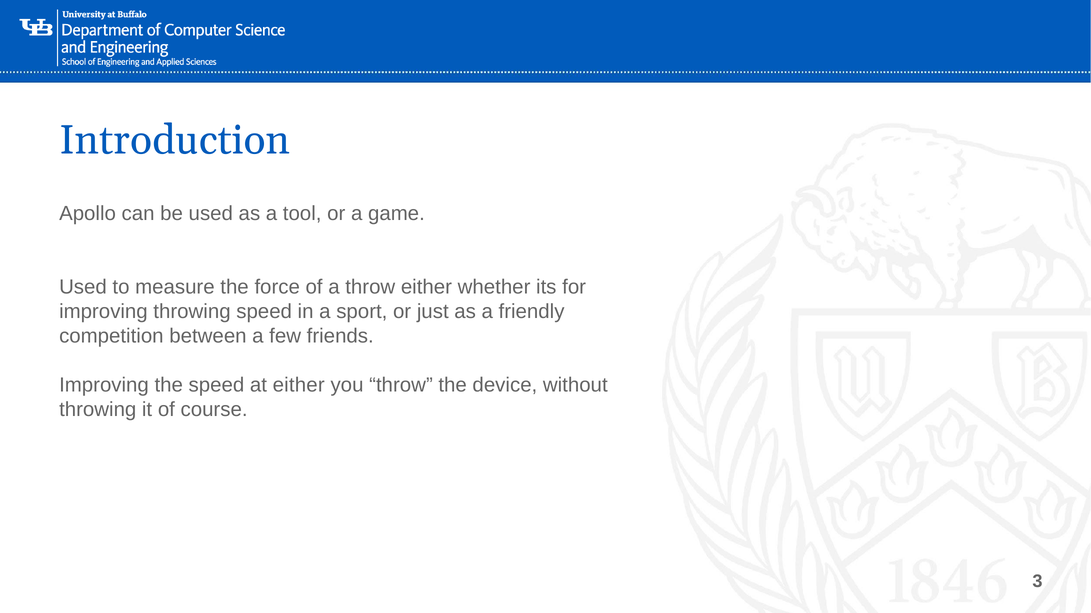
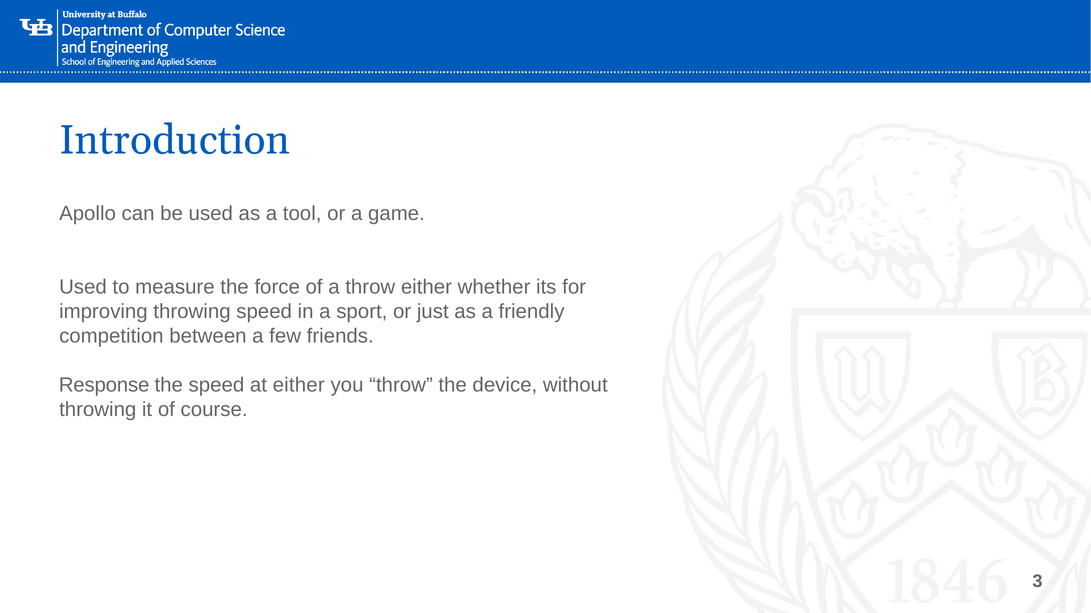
Improving: Improving -> Response (104, 386)
